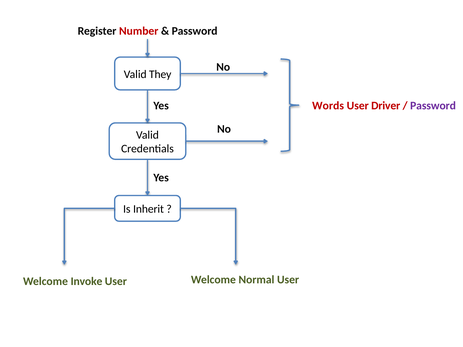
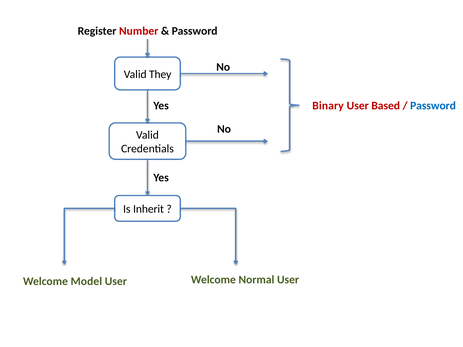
Words: Words -> Binary (328, 106)
Driver: Driver -> Based (386, 106)
Password colour: purple -> blue (433, 106)
Invoke: Invoke -> Model (86, 282)
